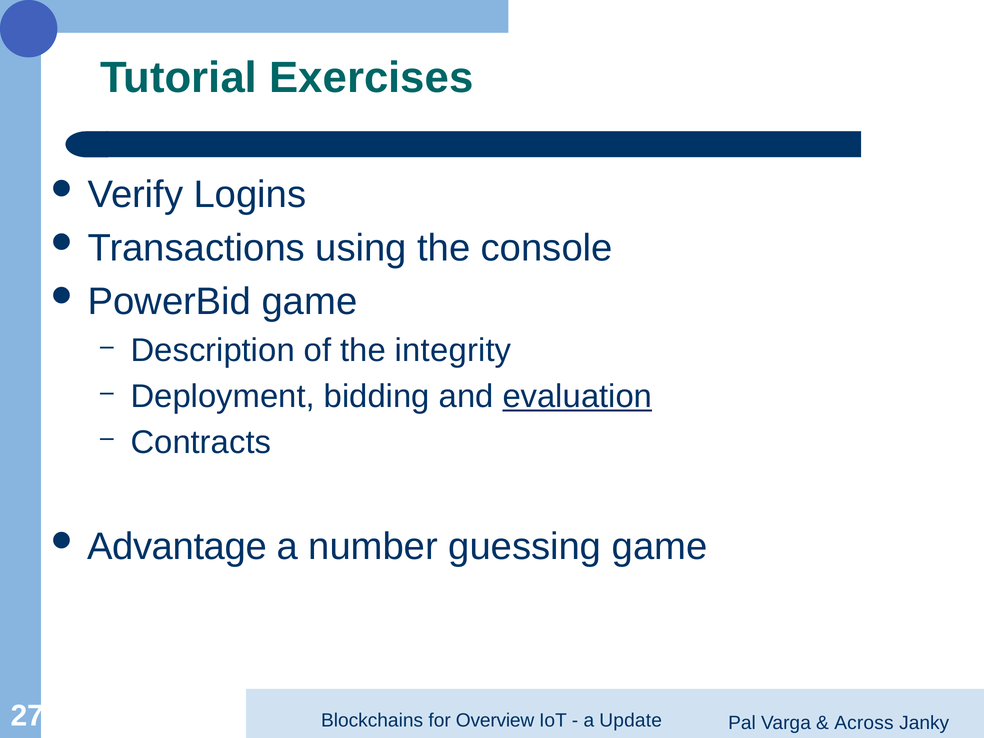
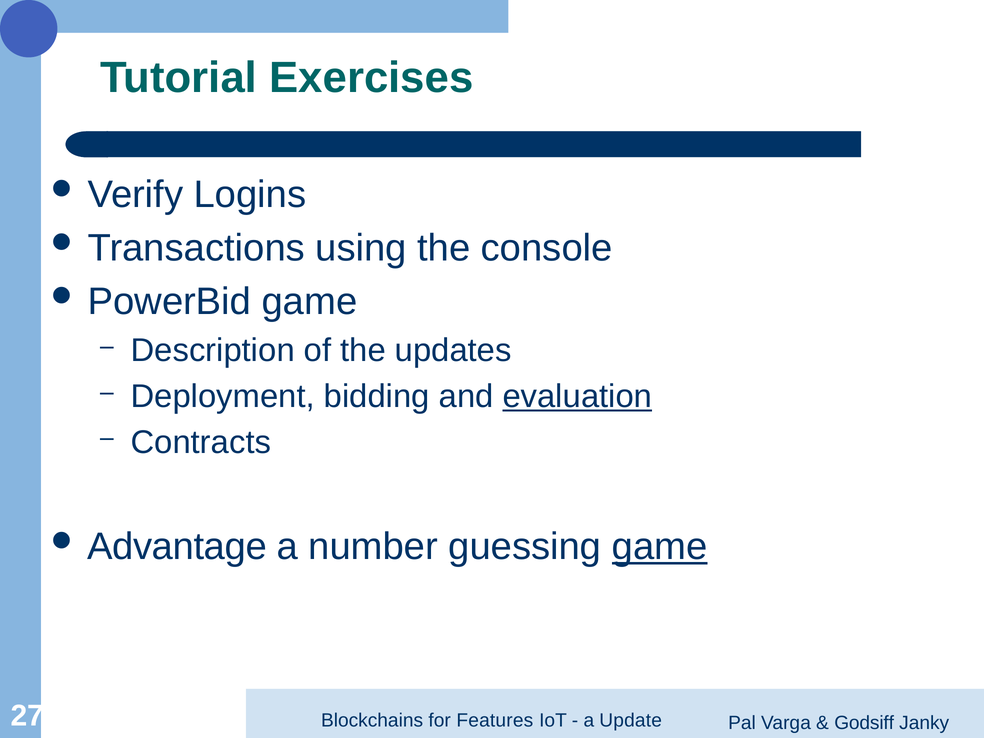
integrity: integrity -> updates (453, 351)
game underline: none -> present (660, 547)
Overview: Overview -> Features (495, 720)
Across: Across -> Godsiff (864, 723)
